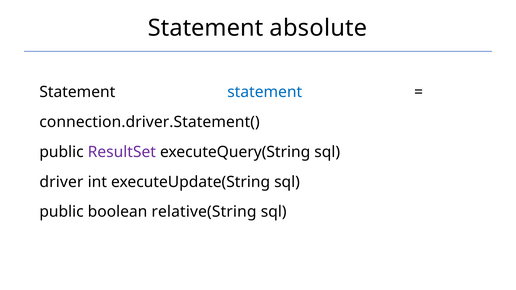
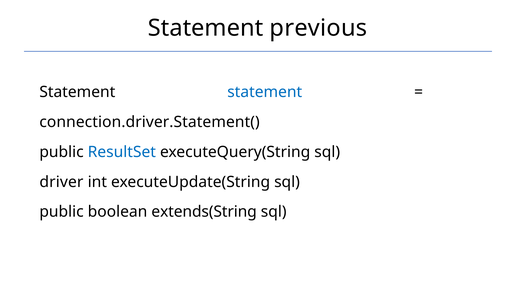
absolute: absolute -> previous (318, 28)
ResultSet colour: purple -> blue (122, 152)
relative(String: relative(String -> extends(String (204, 212)
